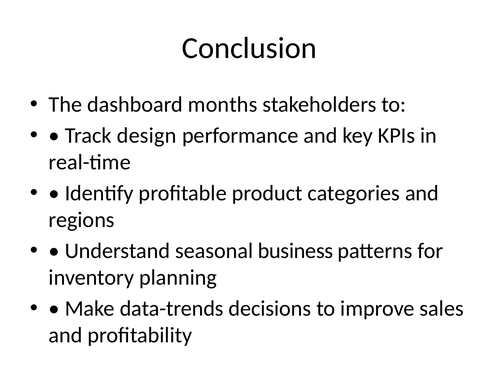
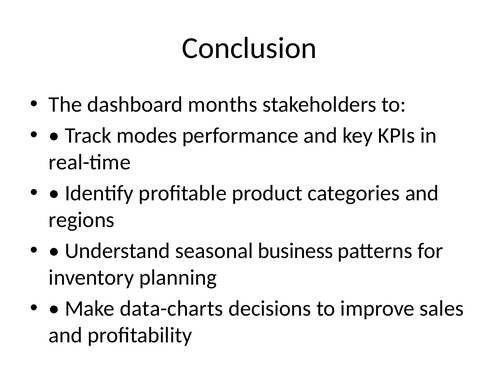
design: design -> modes (147, 136)
data-trends: data-trends -> data-charts (171, 309)
